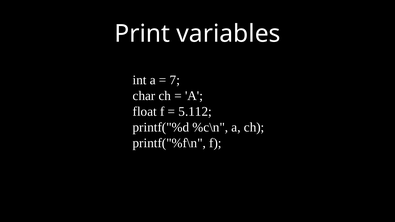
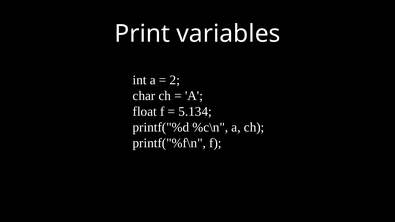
7: 7 -> 2 (175, 80)
5.112: 5.112 -> 5.134 (195, 112)
